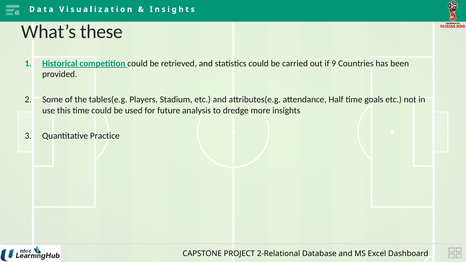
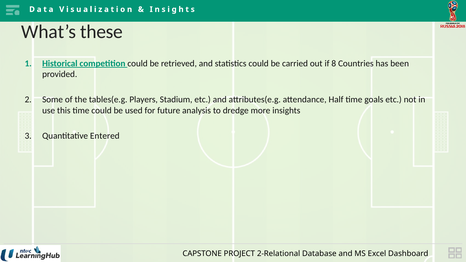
9: 9 -> 8 (334, 63)
Practice: Practice -> Entered (105, 136)
